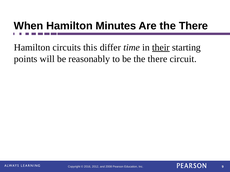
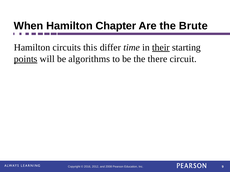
Minutes: Minutes -> Chapter (116, 26)
Are the There: There -> Brute (193, 26)
points underline: none -> present (26, 59)
reasonably: reasonably -> algorithms (89, 59)
